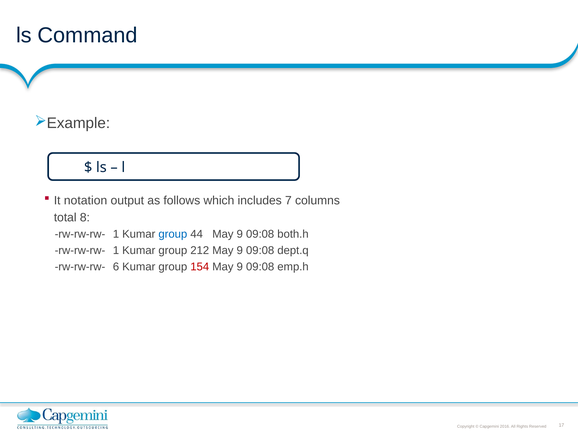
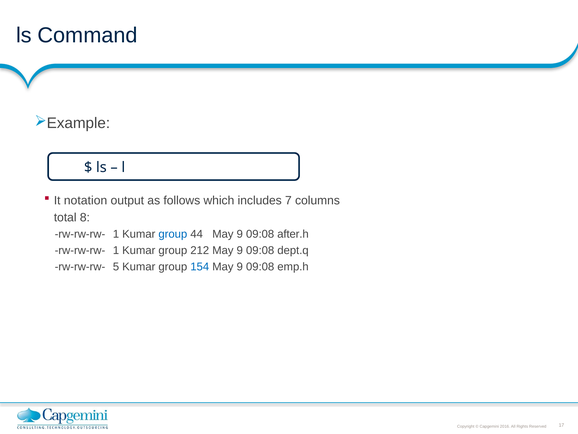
both.h: both.h -> after.h (293, 234)
6: 6 -> 5 (116, 266)
154 colour: red -> blue (200, 266)
